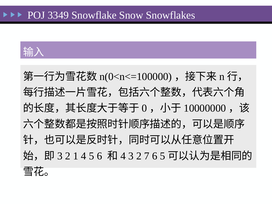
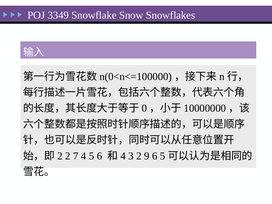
3: 3 -> 2 (60, 156)
1: 1 -> 7 (76, 156)
7: 7 -> 9 (147, 156)
